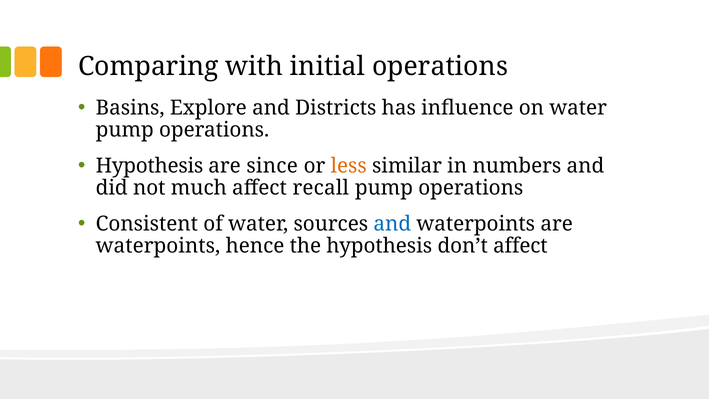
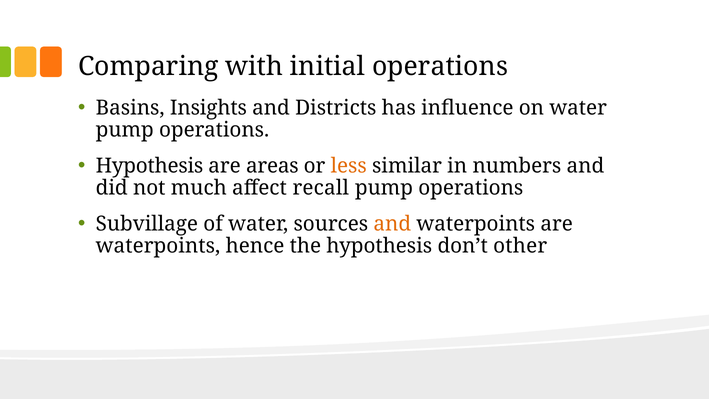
Explore: Explore -> Insights (208, 108)
since: since -> areas (272, 166)
Consistent: Consistent -> Subvillage (147, 224)
and colour: blue -> orange (392, 224)
don’t affect: affect -> other (520, 246)
